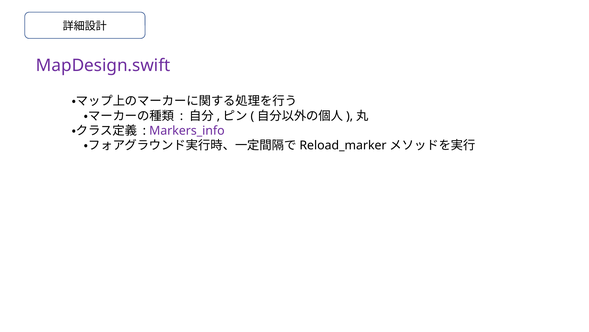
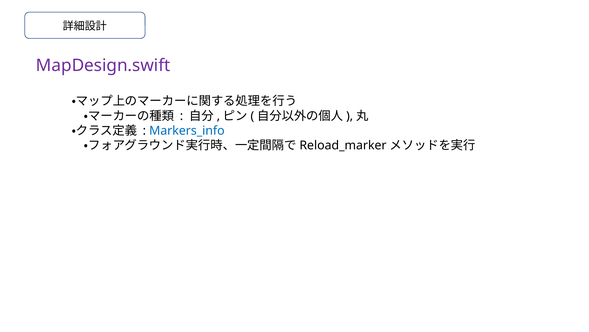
Markers_info colour: purple -> blue (187, 130)
